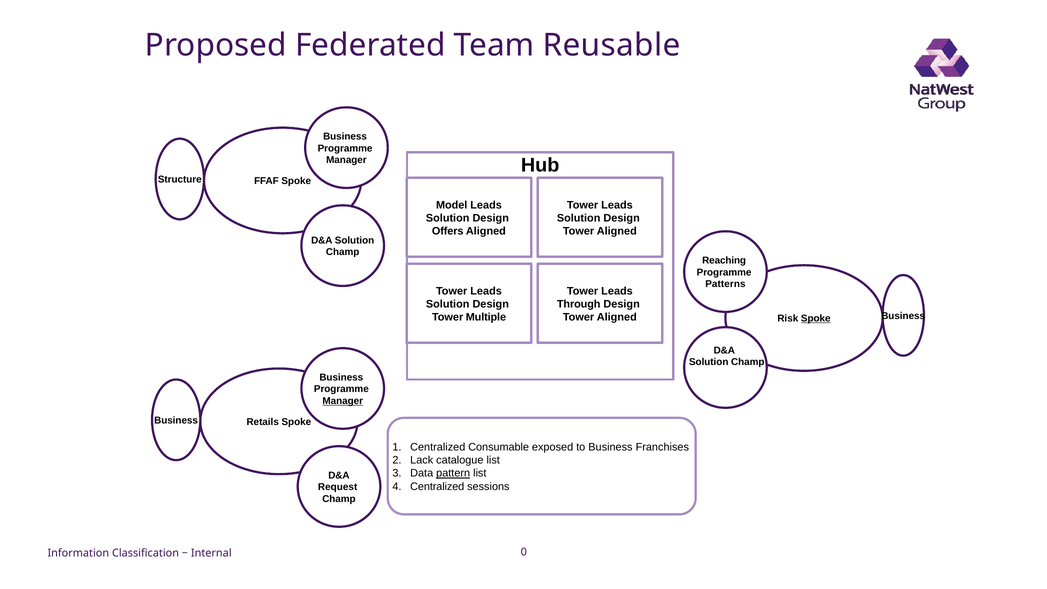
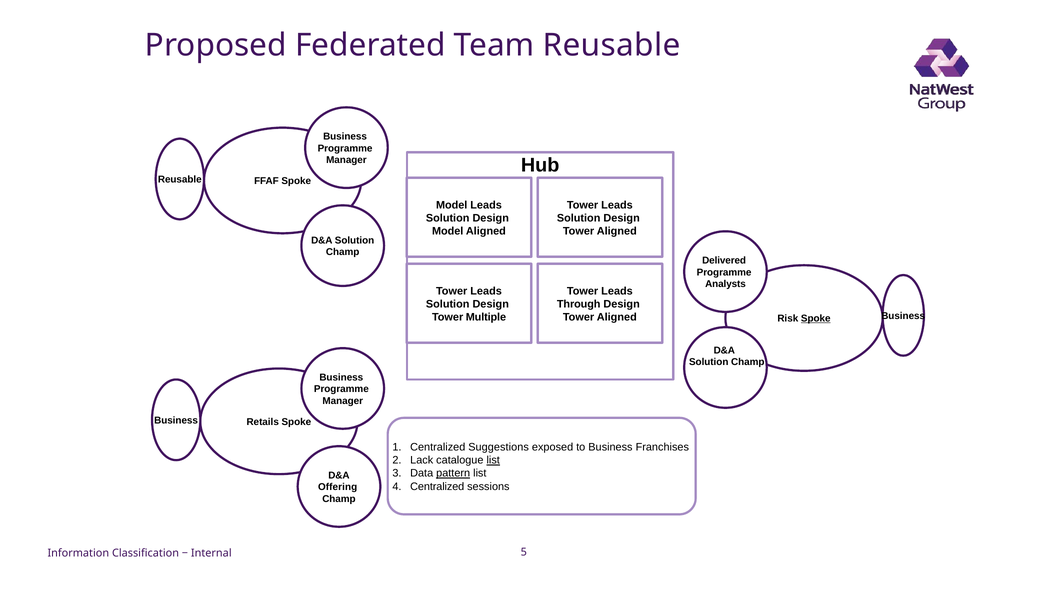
Structure: Structure -> Reusable (180, 180)
Offers: Offers -> Model (448, 231)
Reaching: Reaching -> Delivered (724, 260)
Patterns: Patterns -> Analysts (725, 284)
Manager underline: present -> none (343, 401)
Consumable: Consumable -> Suggestions (499, 447)
list underline: none -> present (493, 460)
Request: Request -> Offering (338, 487)
0: 0 -> 5 (524, 552)
